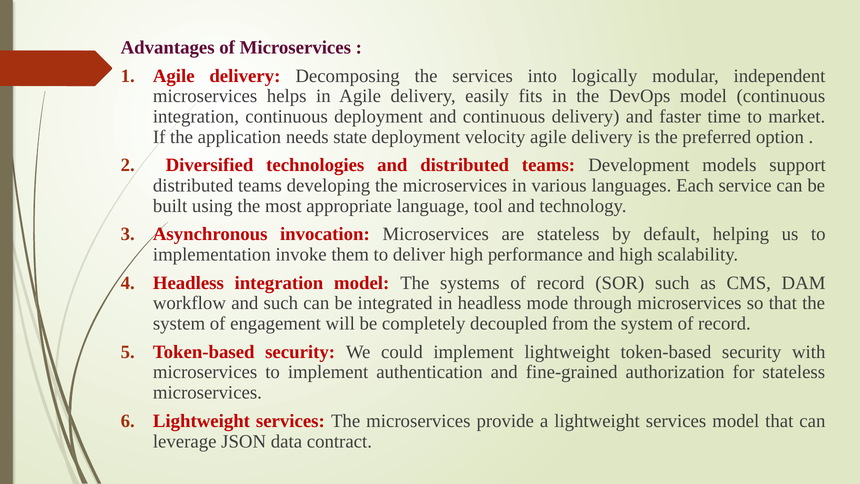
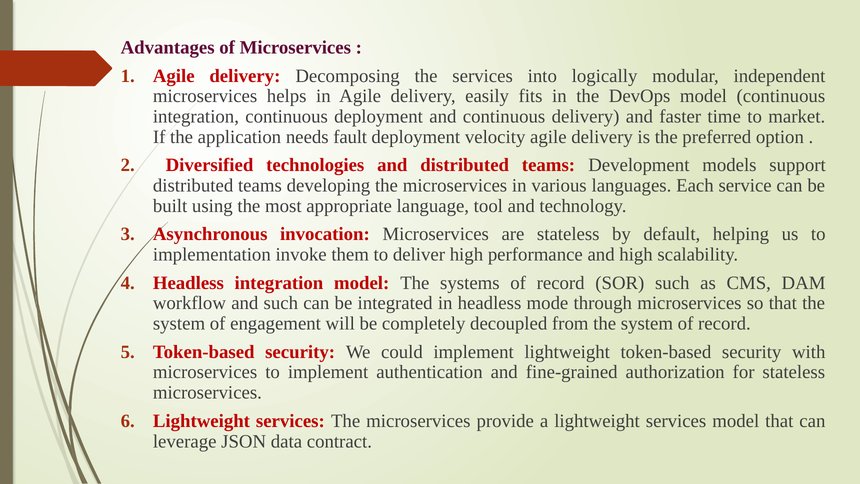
state: state -> fault (350, 137)
